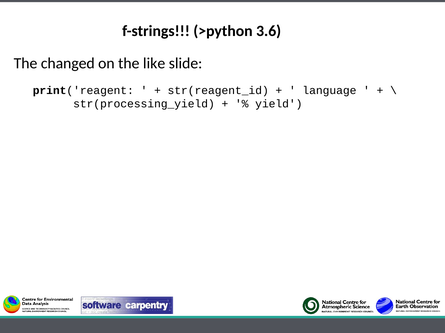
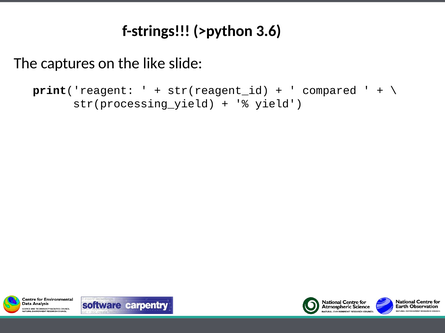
changed: changed -> captures (68, 63)
language: language -> compared (329, 91)
